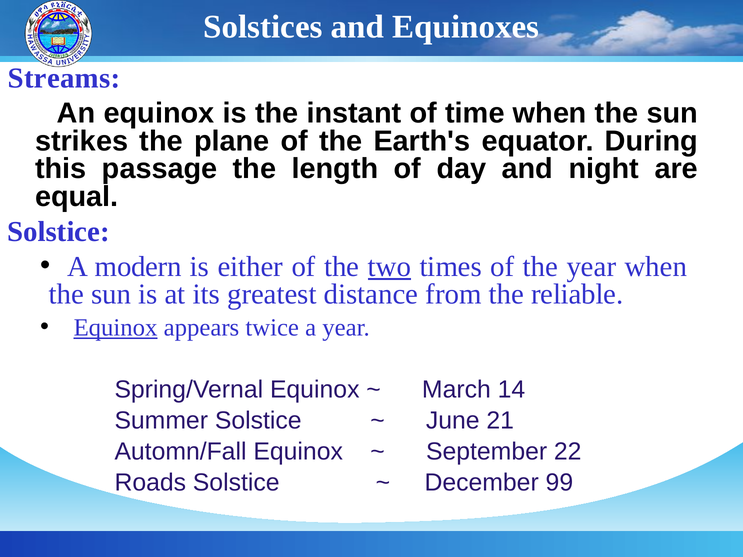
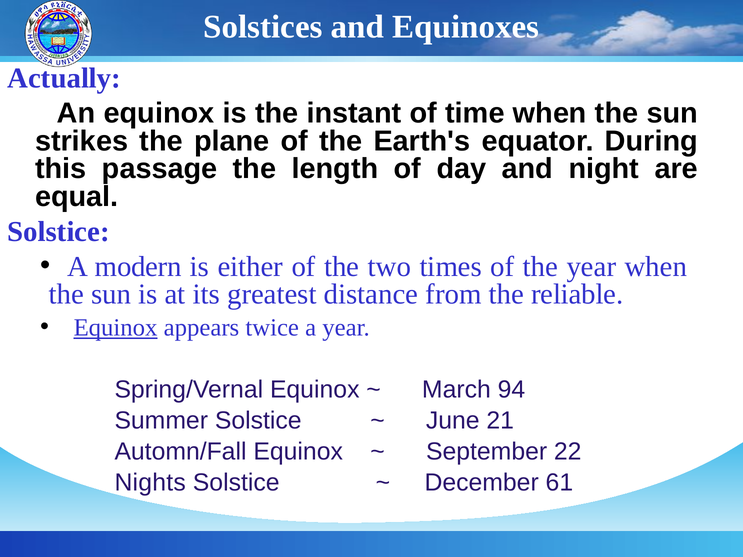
Streams: Streams -> Actually (64, 78)
two underline: present -> none (389, 267)
14: 14 -> 94 (511, 390)
Roads: Roads -> Nights (150, 483)
99: 99 -> 61 (559, 483)
